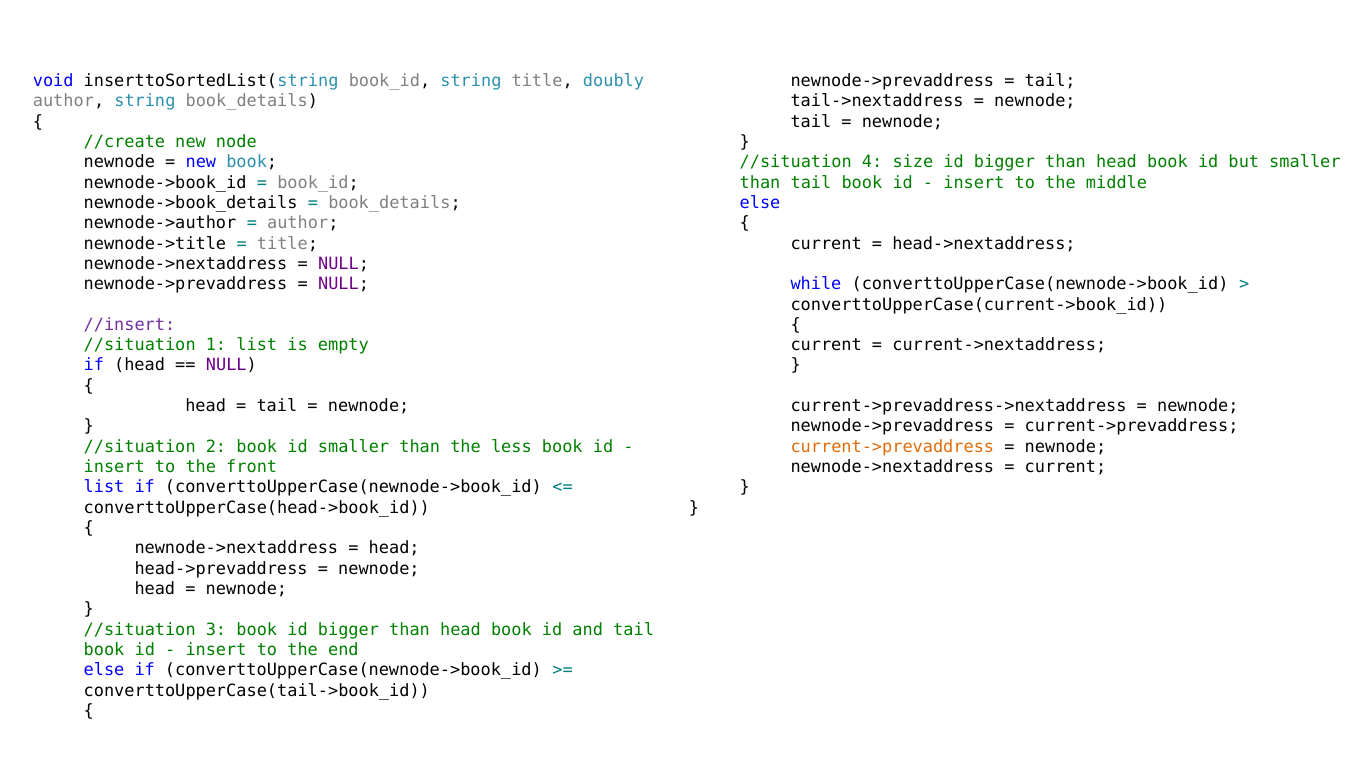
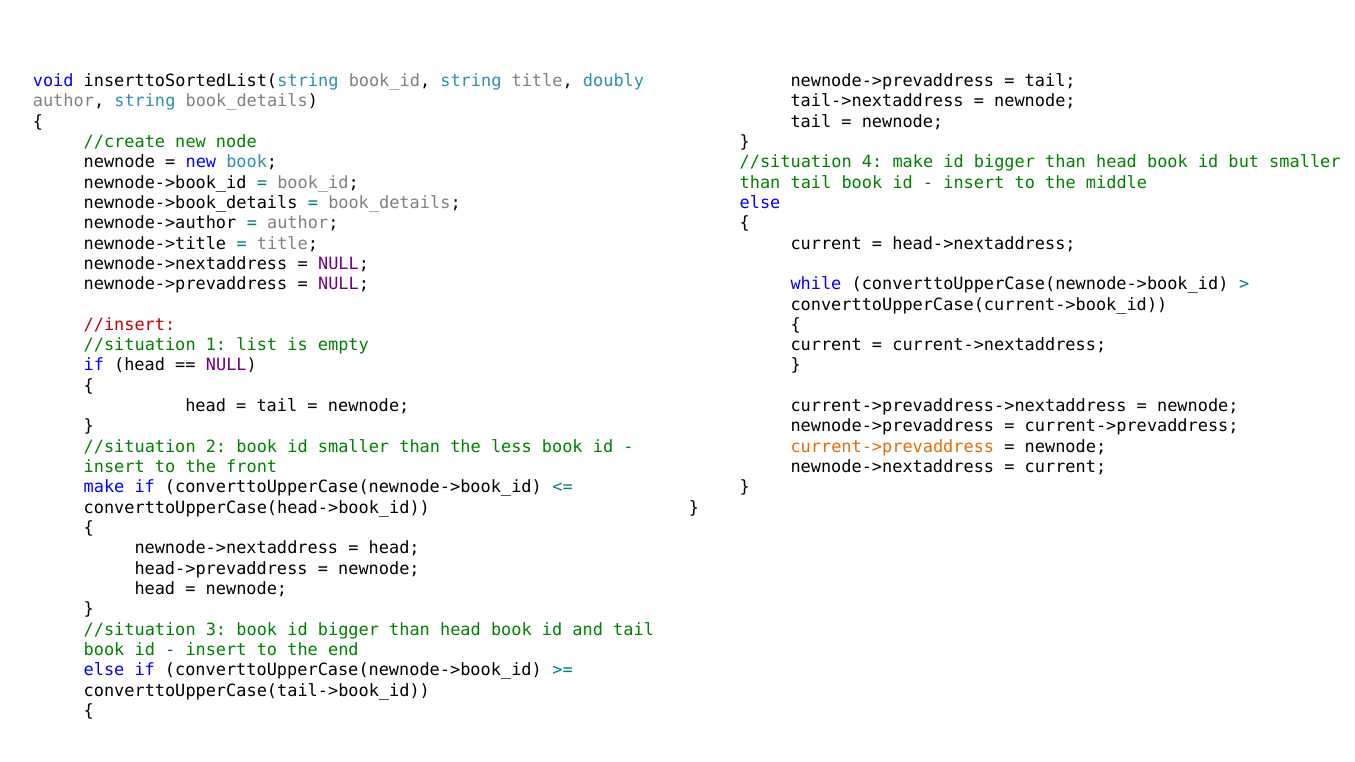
4 size: size -> make (913, 162)
//insert colour: purple -> red (129, 325)
list: list -> make (104, 487)
